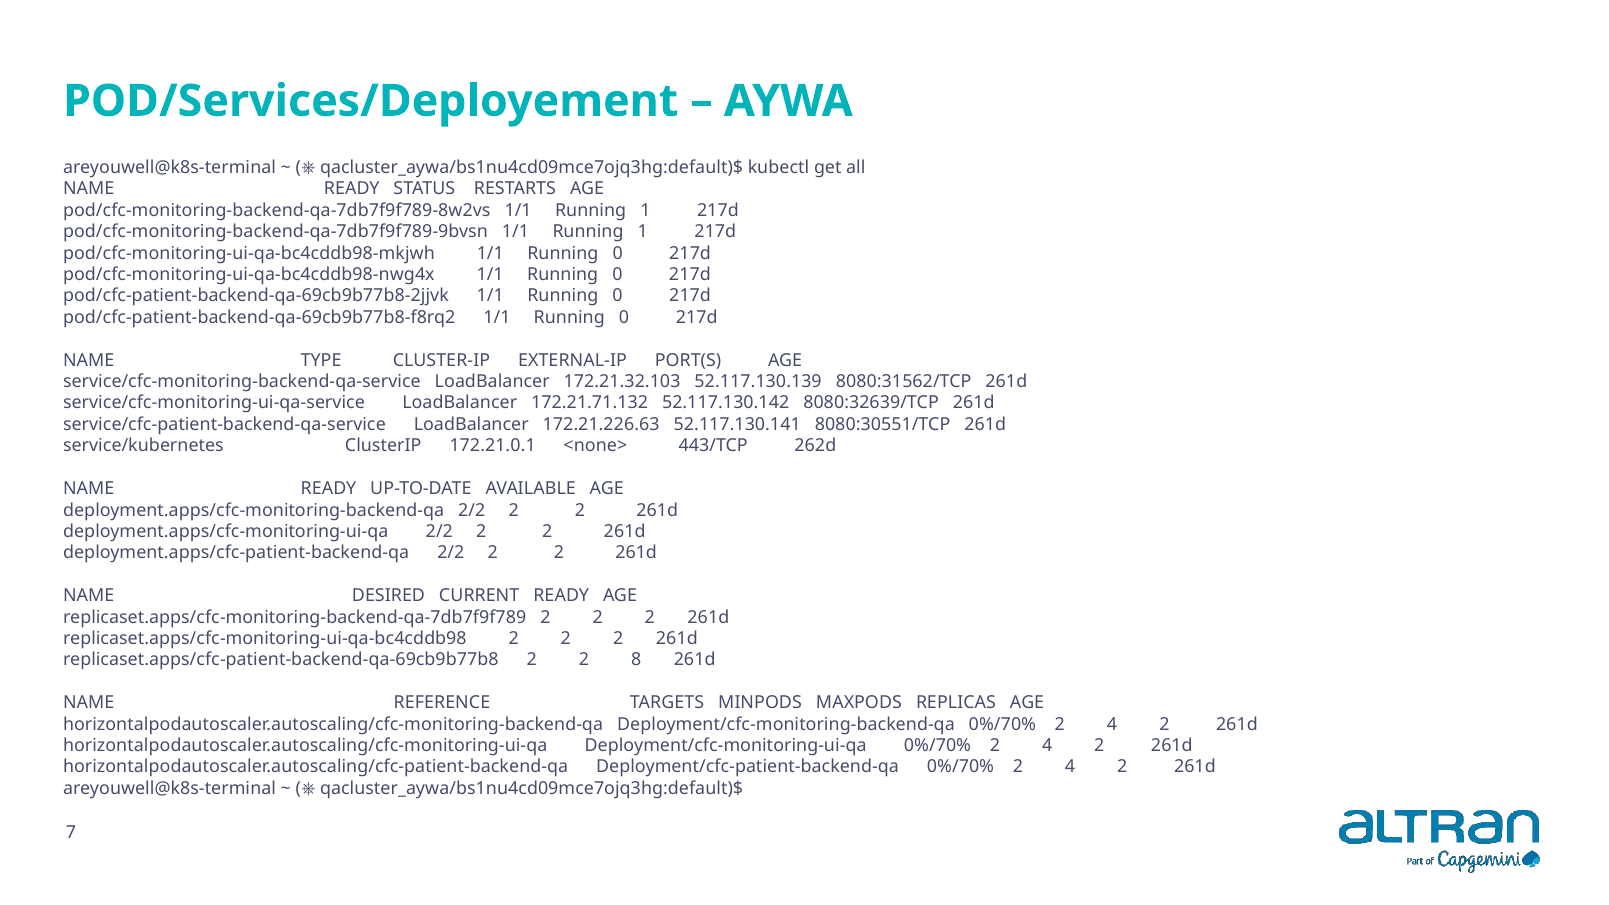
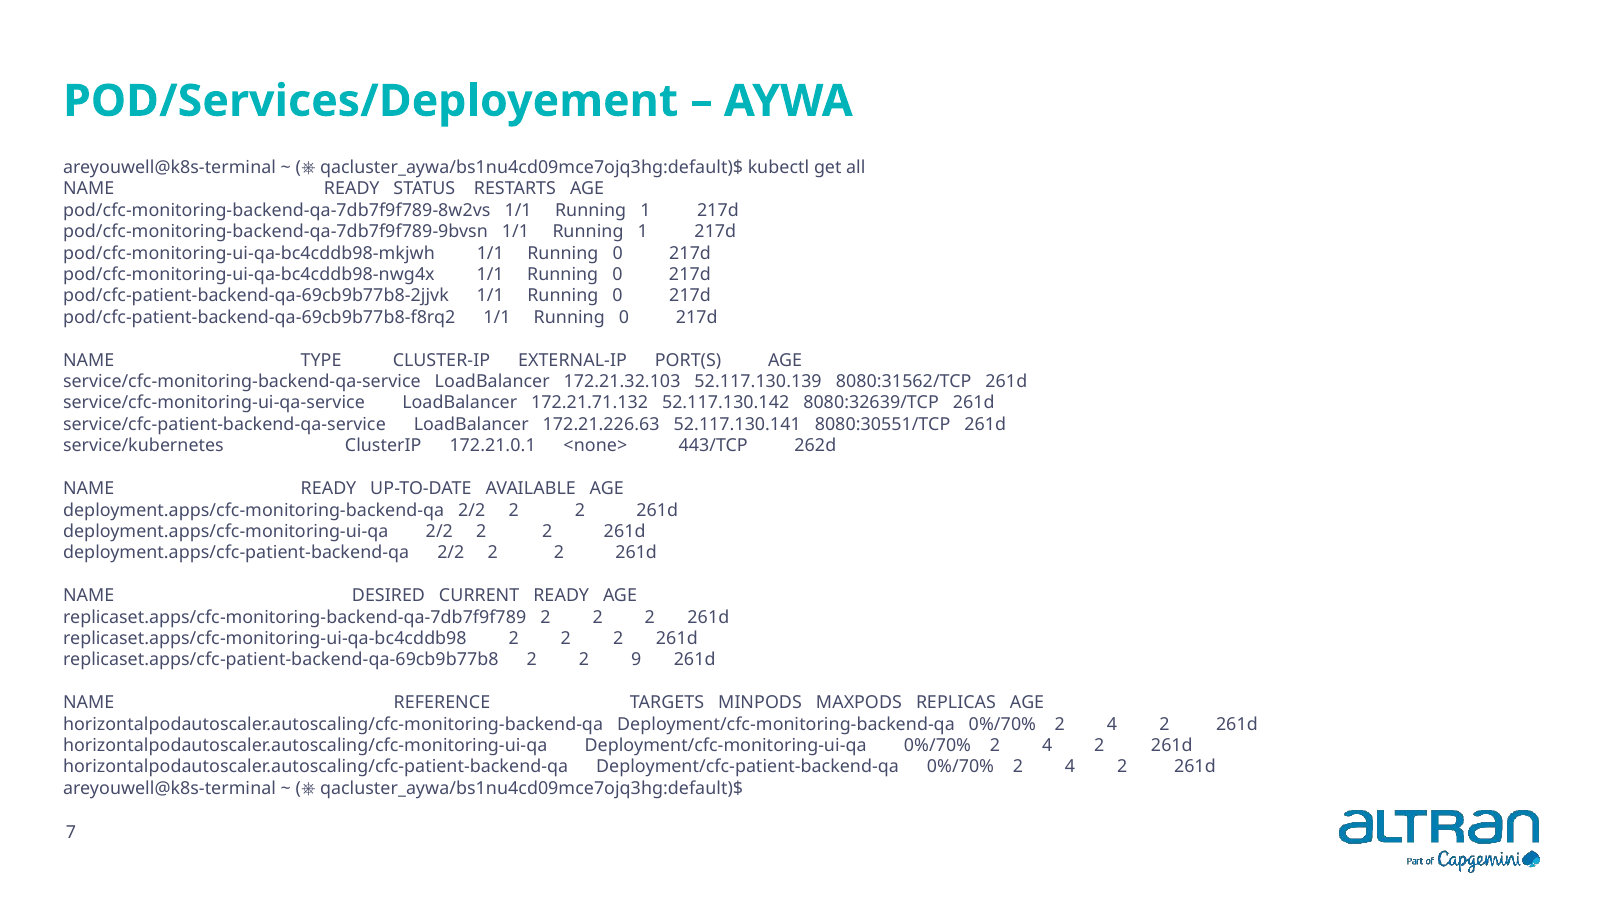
8: 8 -> 9 (636, 660)
